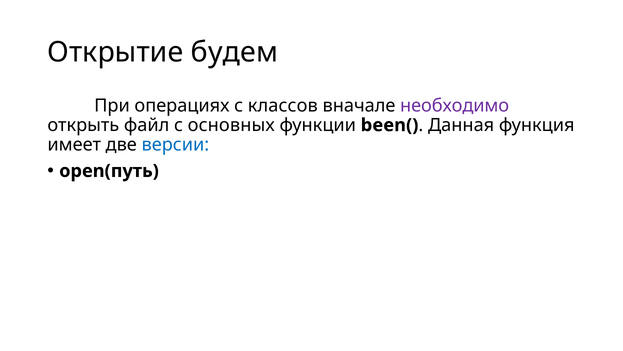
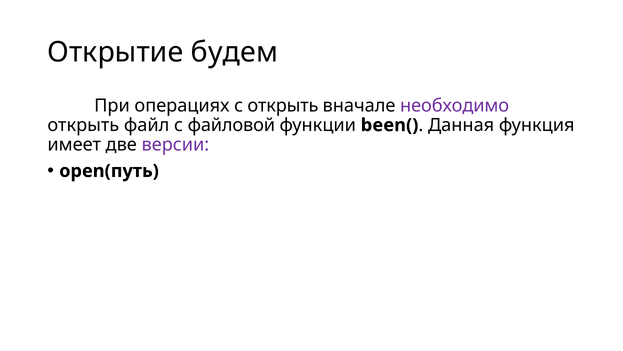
с классов: классов -> открыть (283, 105)
основных: основных -> файловой (231, 125)
версии colour: blue -> purple (175, 145)
